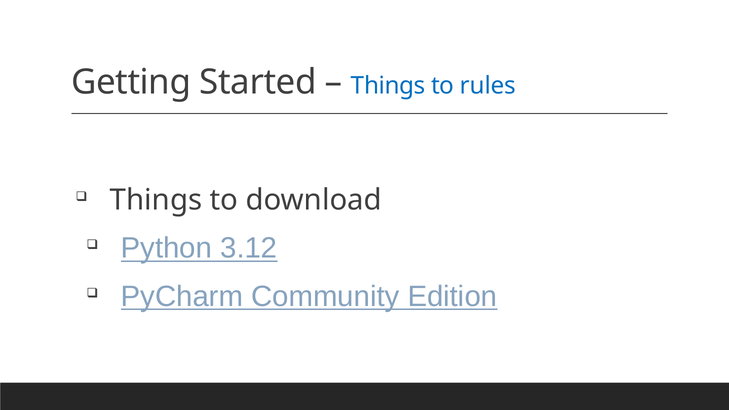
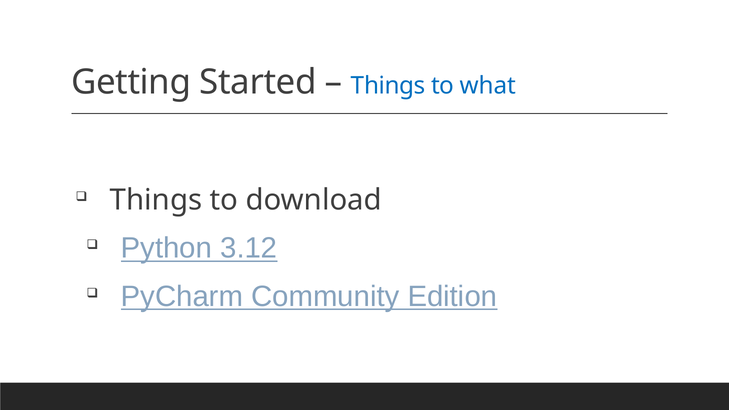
rules: rules -> what (488, 86)
